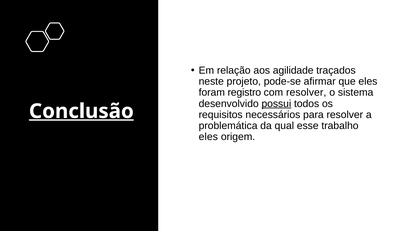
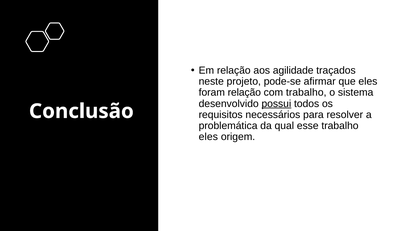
foram registro: registro -> relação (244, 93)
com resolver: resolver -> trabalho (306, 93)
Conclusão underline: present -> none (81, 111)
